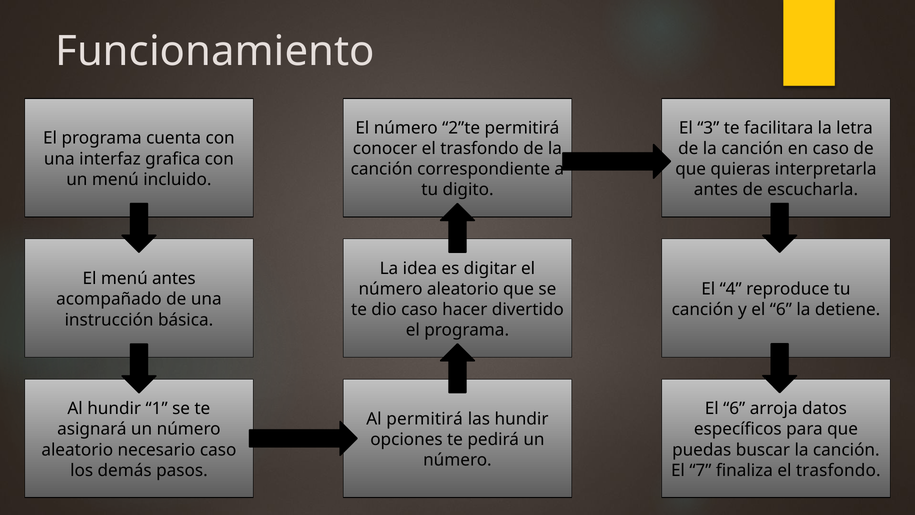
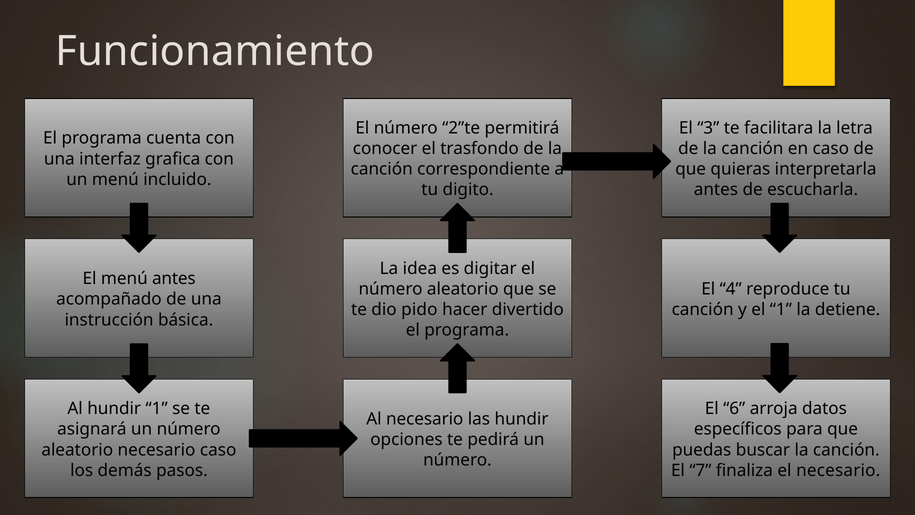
dio caso: caso -> pido (419, 309)
y el 6: 6 -> 1 (781, 309)
Al permitirá: permitirá -> necesario (425, 419)
finaliza el trasfondo: trasfondo -> necesario (838, 470)
